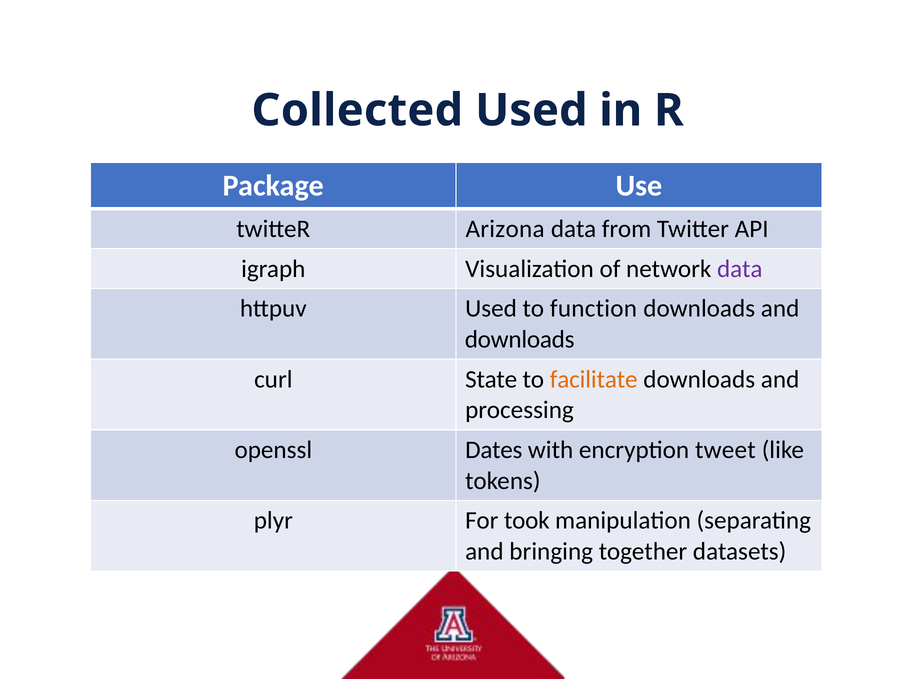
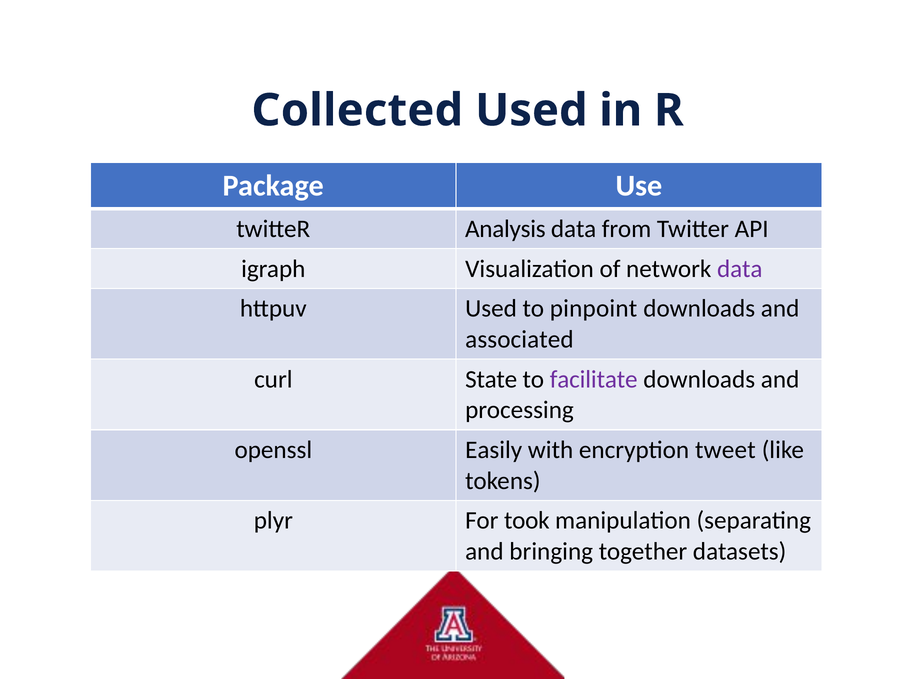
Arizona: Arizona -> Analysis (505, 229)
function: function -> pinpoint (594, 308)
downloads: downloads -> associated (519, 339)
facilitate colour: orange -> purple (594, 379)
Dates: Dates -> Easily (494, 450)
